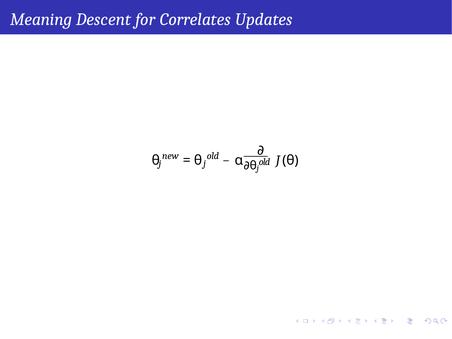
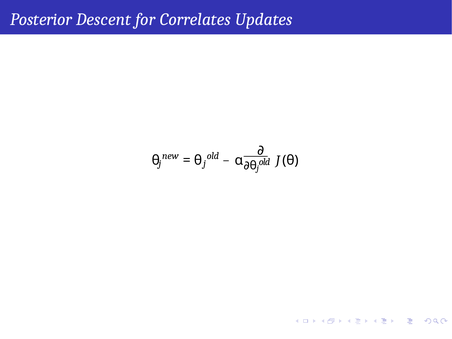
Meaning: Meaning -> Posterior (41, 19)
